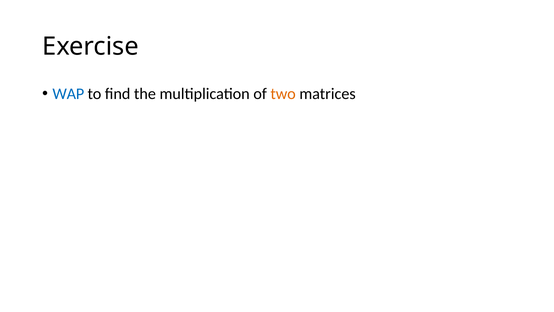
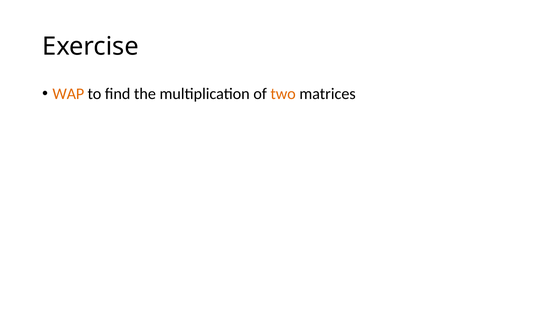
WAP colour: blue -> orange (68, 94)
